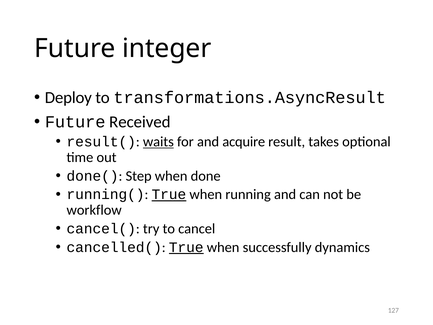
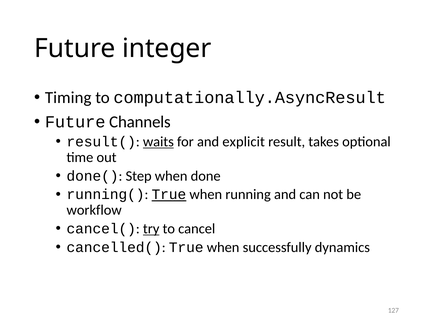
Deploy: Deploy -> Timing (68, 98)
transformations.AsyncResult: transformations.AsyncResult -> computationally.AsyncResult (250, 98)
Received: Received -> Channels (140, 122)
acquire: acquire -> explicit (244, 142)
try underline: none -> present (151, 229)
True underline: present -> none (186, 247)
